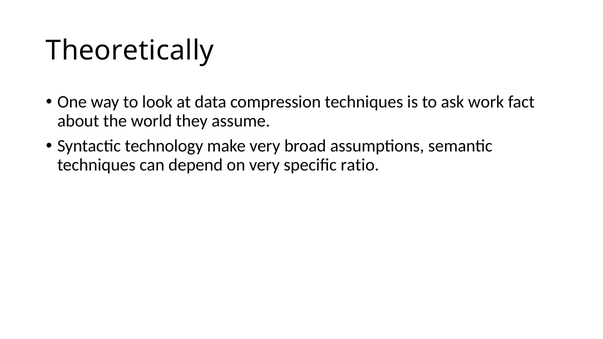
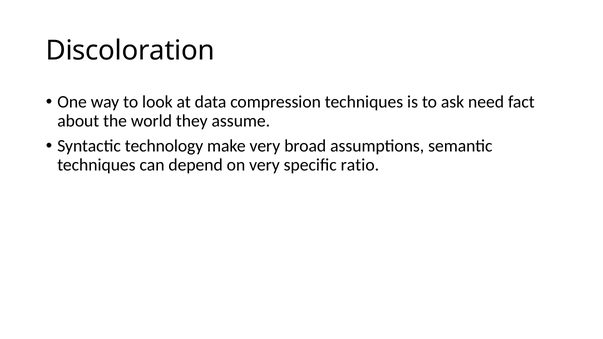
Theoretically: Theoretically -> Discoloration (130, 51)
work: work -> need (486, 102)
